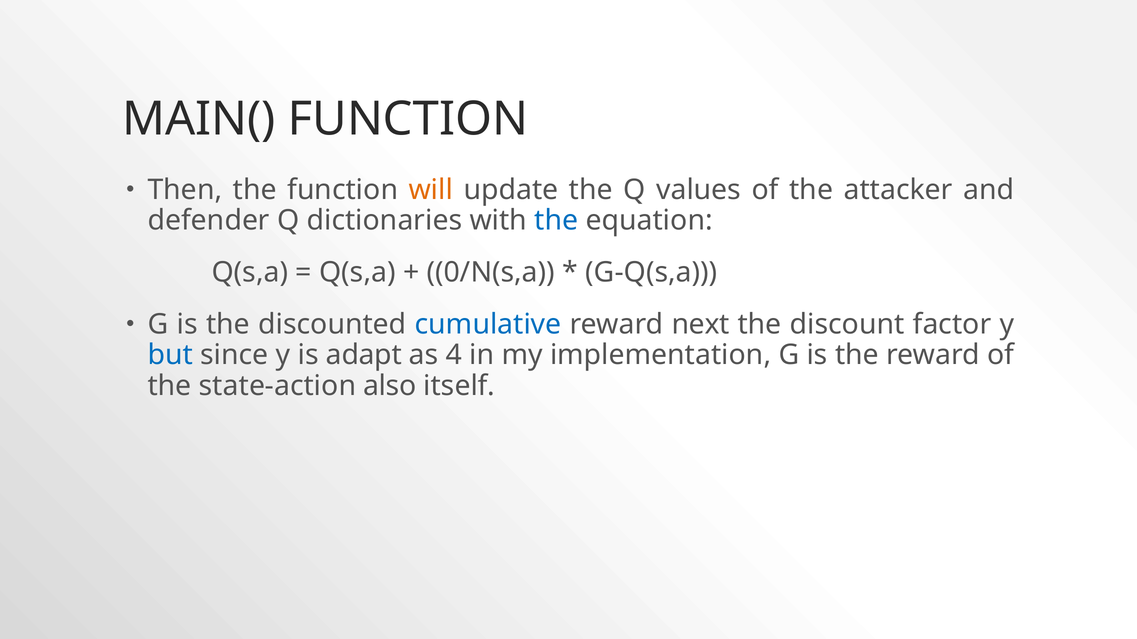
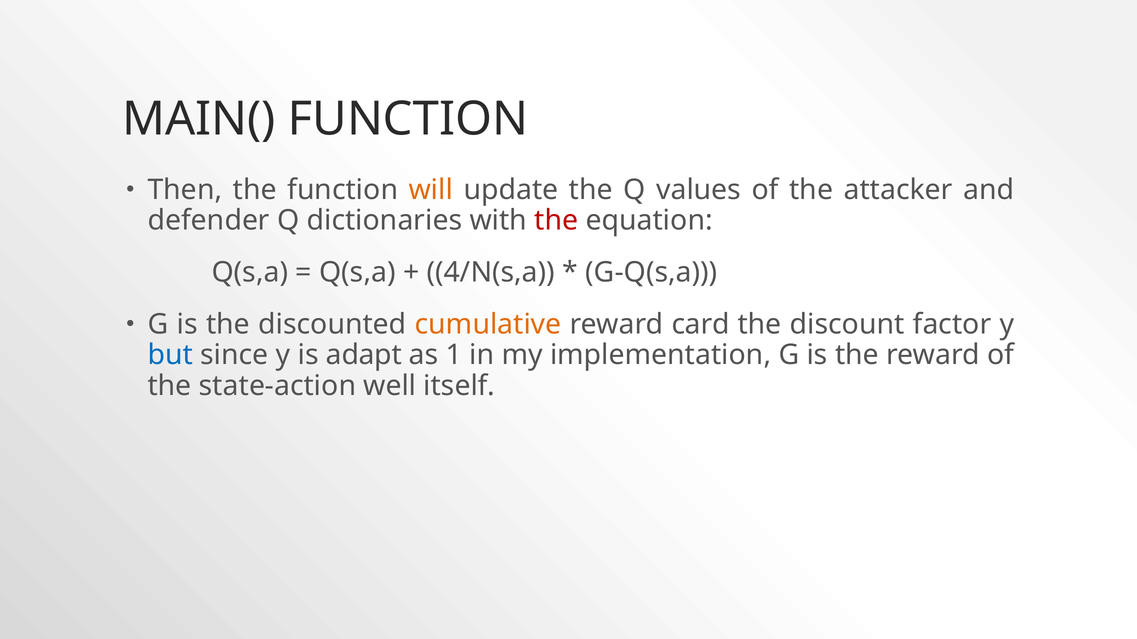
the colour: blue -> red (556, 221)
0/N(s,a: 0/N(s,a -> 4/N(s,a (491, 273)
cumulative colour: blue -> orange (488, 325)
next: next -> card (701, 325)
4: 4 -> 1 (454, 355)
also: also -> well (390, 386)
